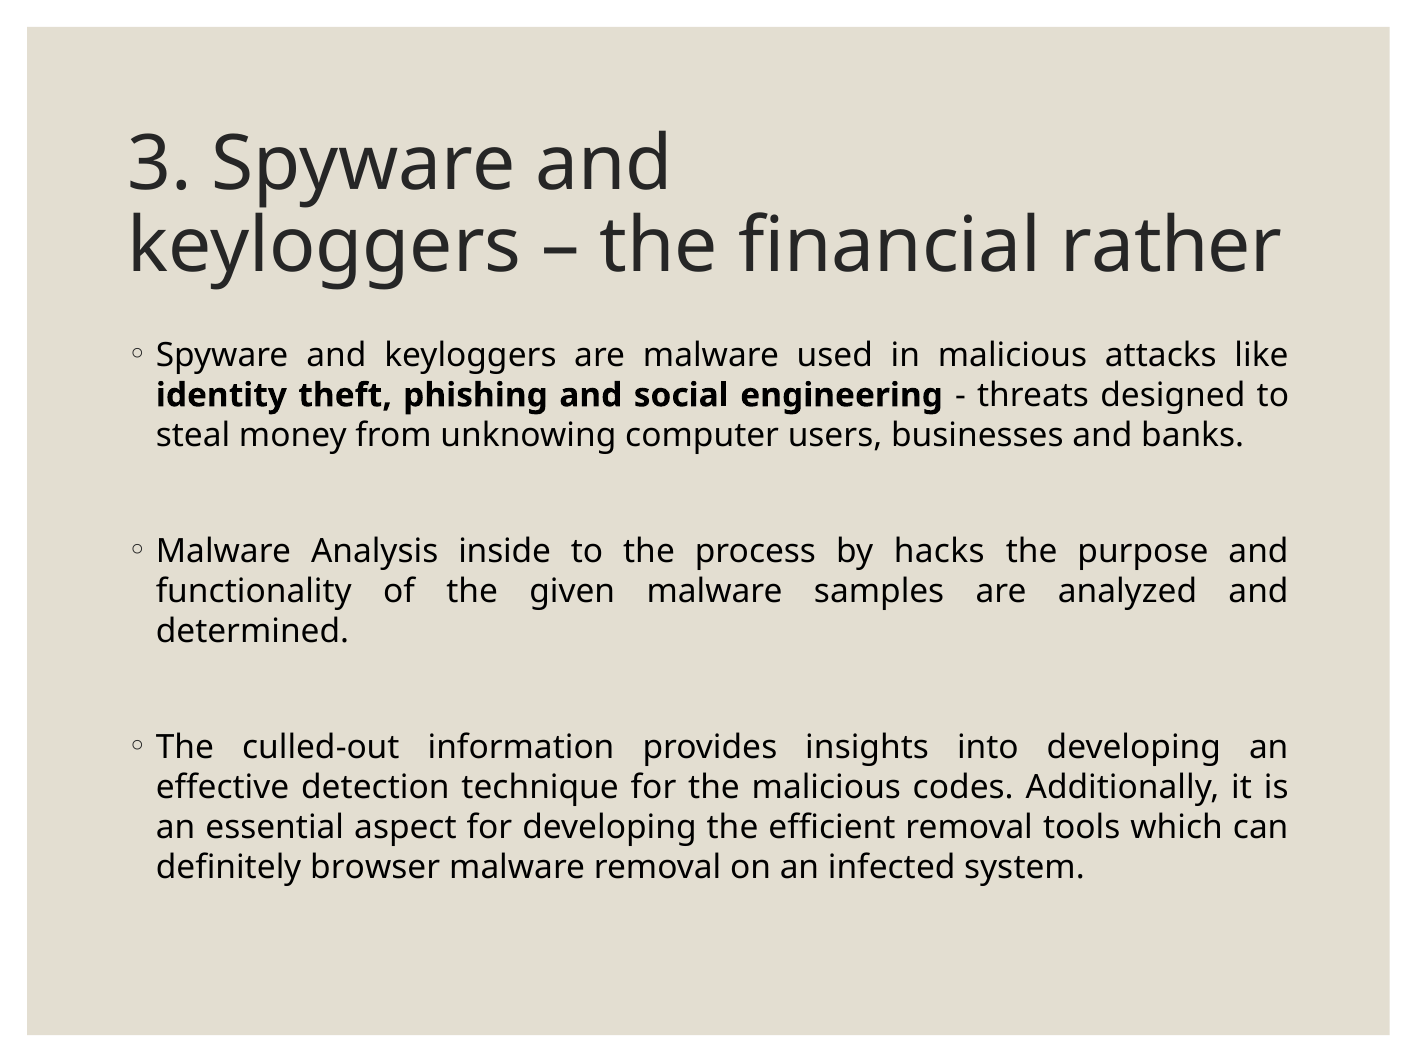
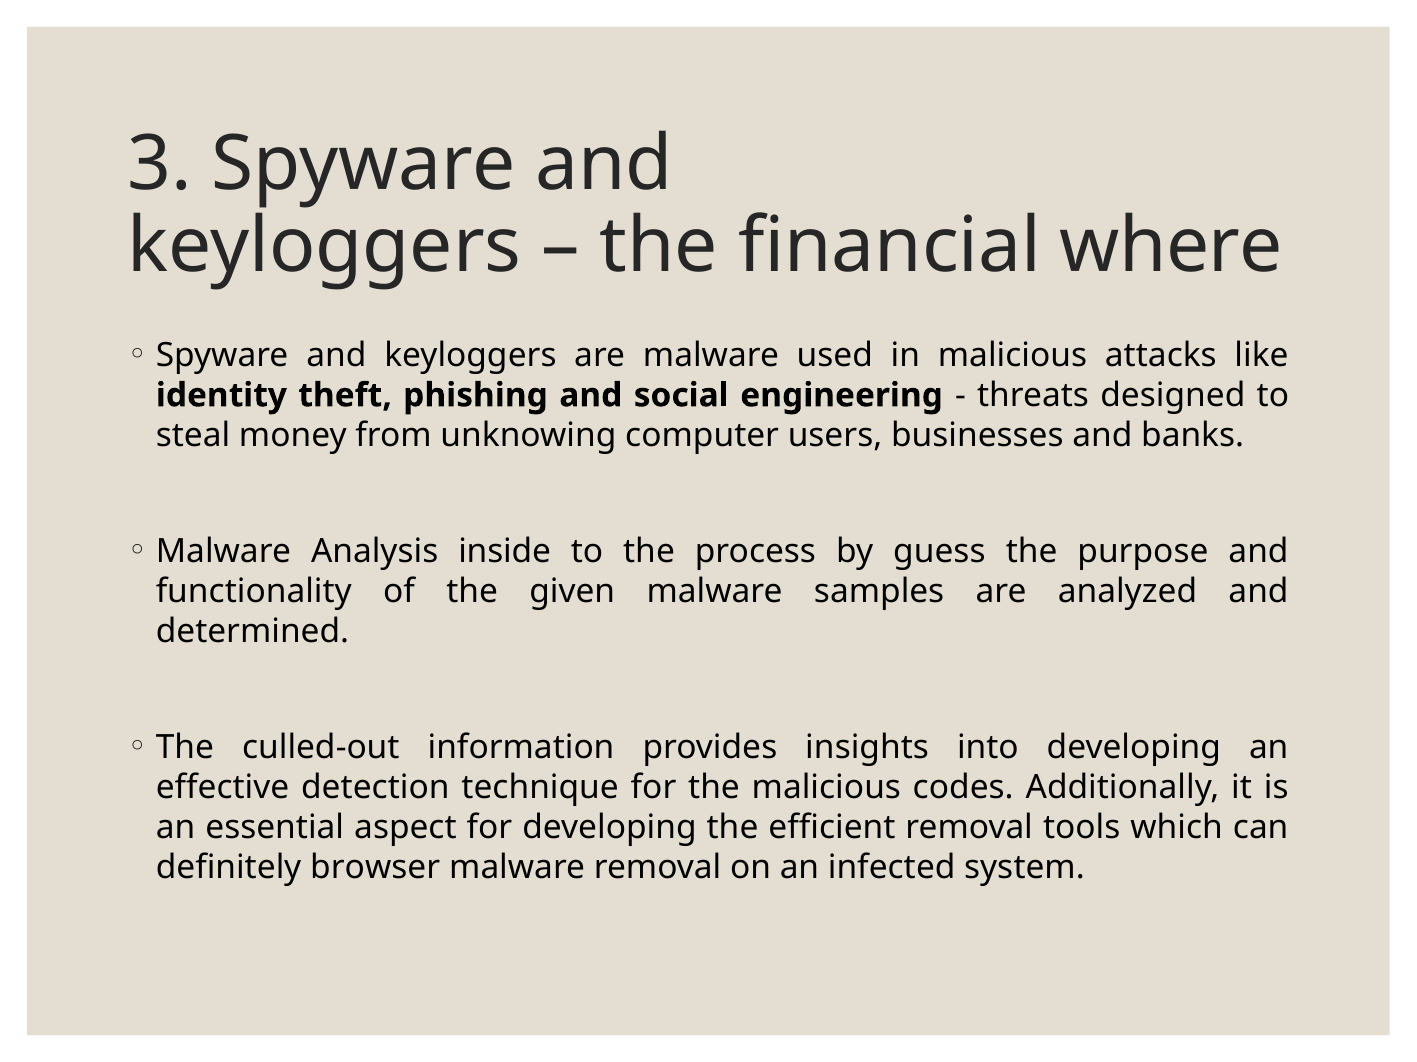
rather: rather -> where (1171, 247)
hacks: hacks -> guess (939, 552)
